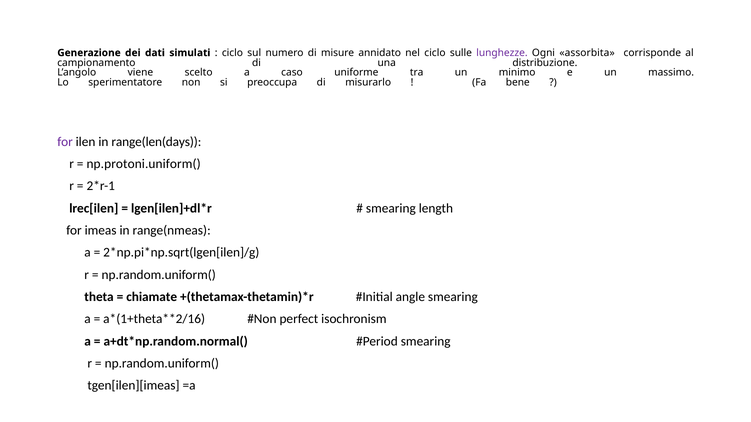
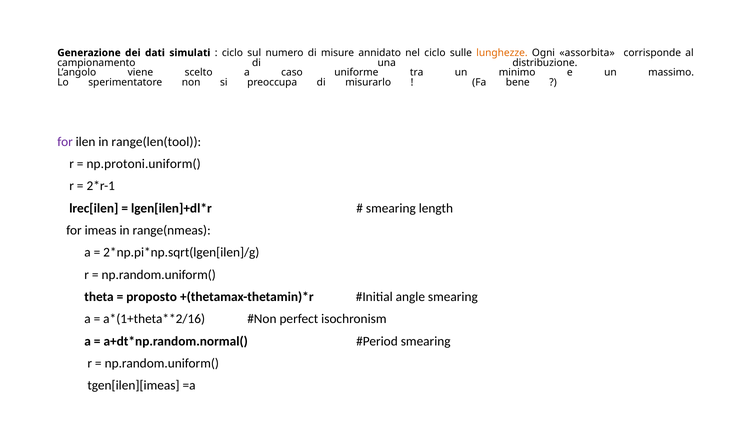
lunghezze colour: purple -> orange (502, 53)
range(len(days: range(len(days -> range(len(tool (156, 142)
chiamate: chiamate -> proposto (152, 297)
